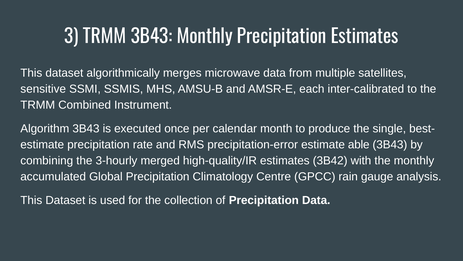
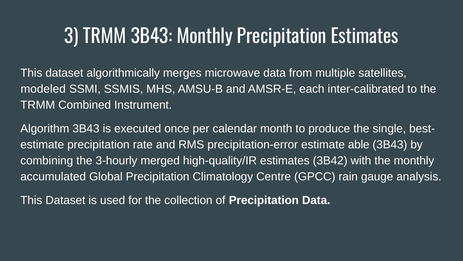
sensitive: sensitive -> modeled (43, 89)
